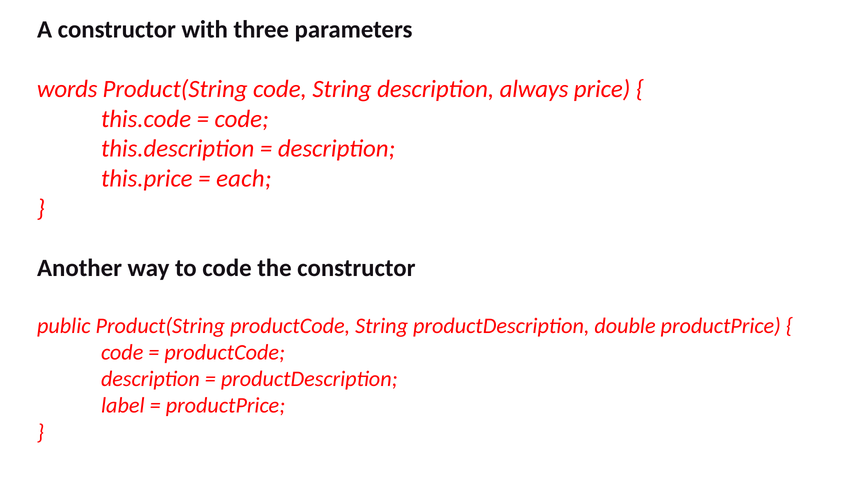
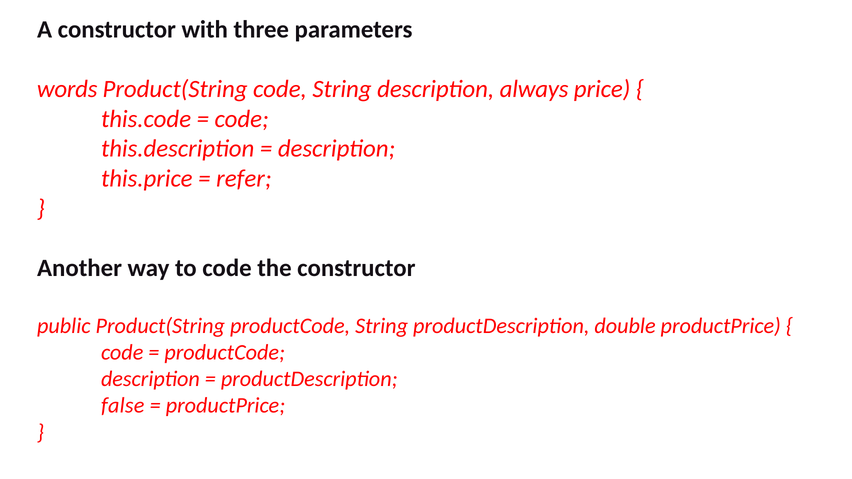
each: each -> refer (244, 179)
label: label -> false (123, 406)
